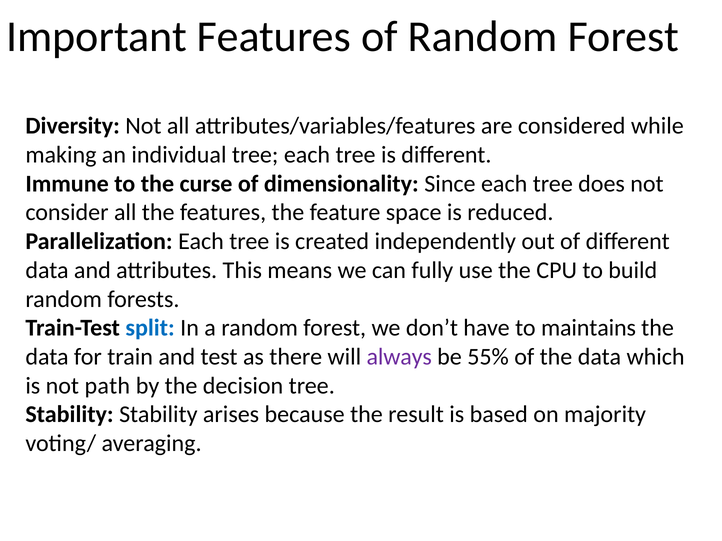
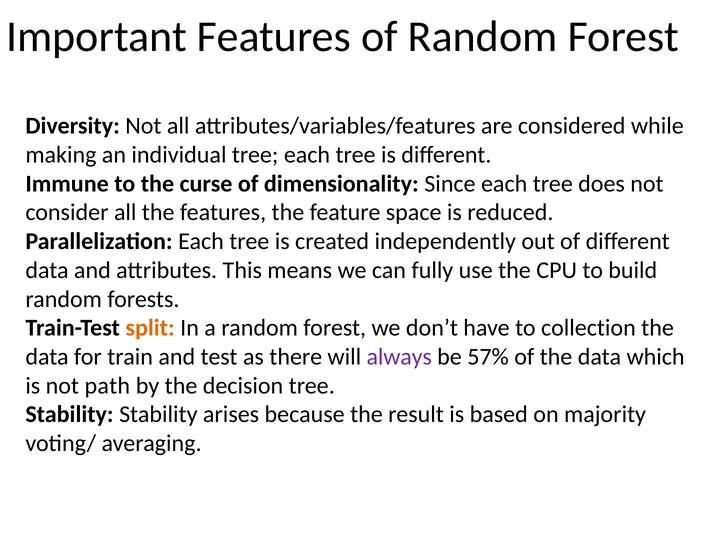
split colour: blue -> orange (150, 328)
maintains: maintains -> collection (588, 328)
55%: 55% -> 57% (488, 357)
